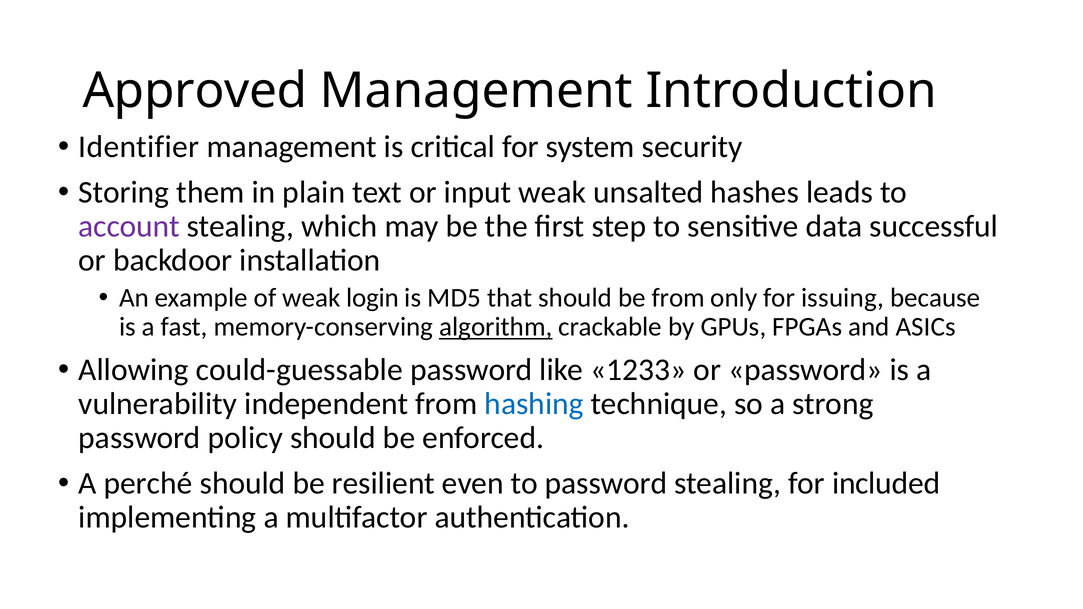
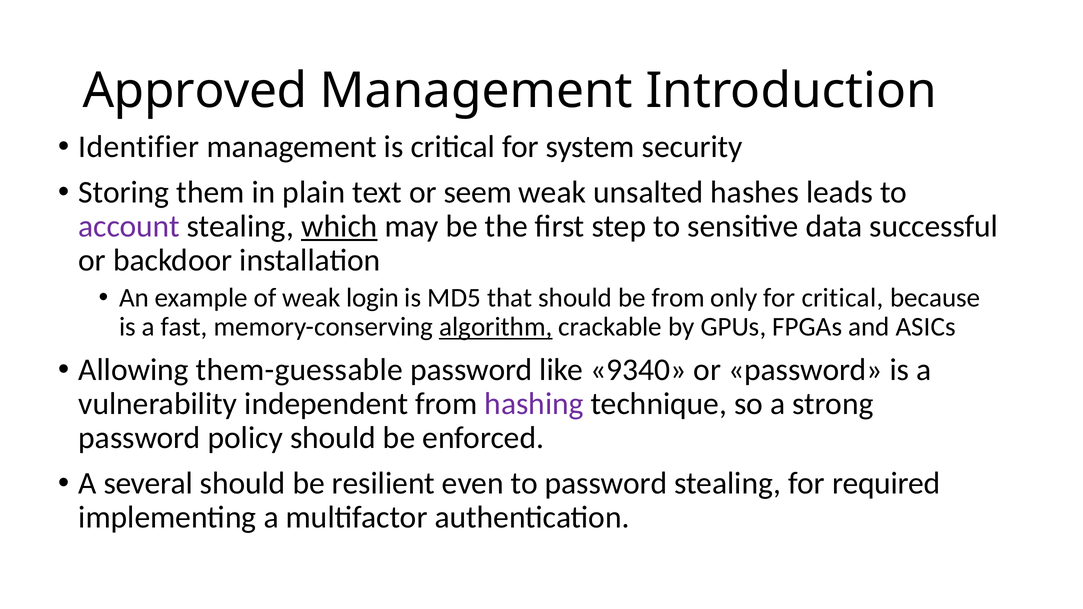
input: input -> seem (478, 192)
which underline: none -> present (339, 226)
for issuing: issuing -> critical (842, 298)
could-guessable: could-guessable -> them-guessable (299, 370)
1233: 1233 -> 9340 (638, 370)
hashing colour: blue -> purple (534, 404)
perché: perché -> several (148, 483)
included: included -> required (886, 483)
